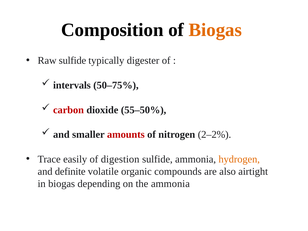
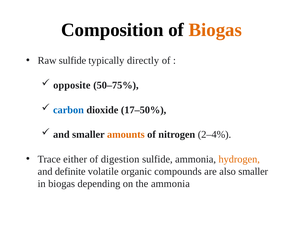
digester: digester -> directly (143, 61)
intervals: intervals -> opposite (72, 85)
carbon colour: red -> blue (68, 110)
55–50%: 55–50% -> 17–50% (144, 110)
amounts colour: red -> orange (126, 135)
2–2%: 2–2% -> 2–4% (214, 135)
easily: easily -> either (75, 159)
also airtight: airtight -> smaller (253, 171)
